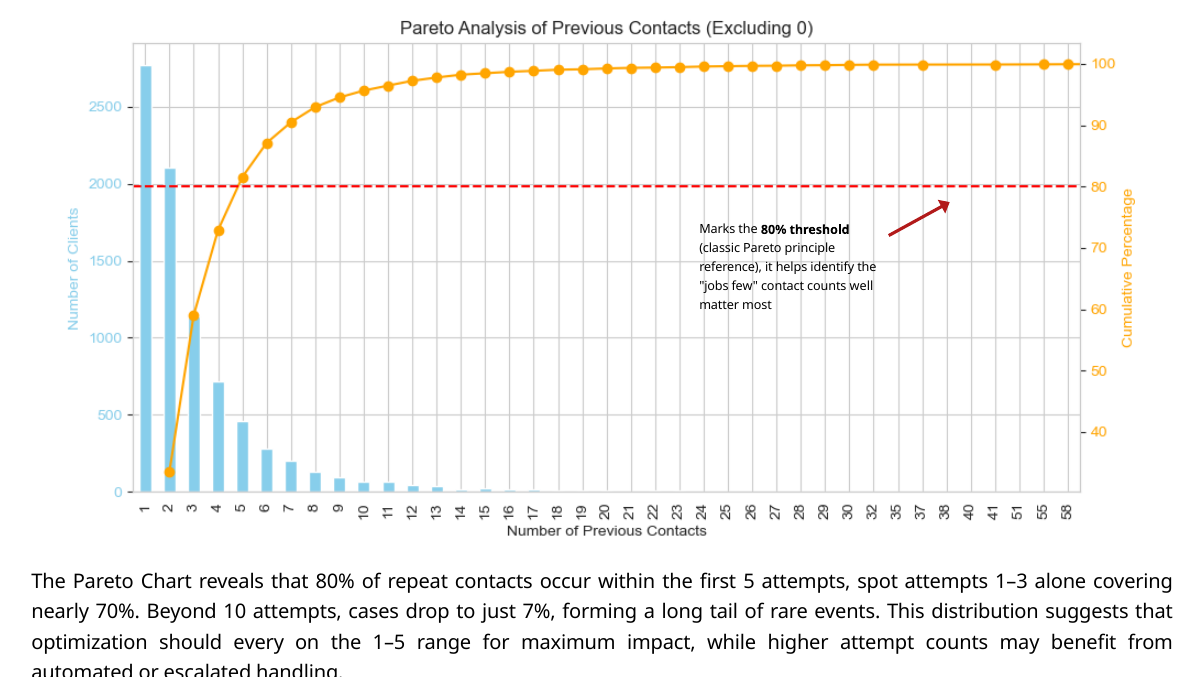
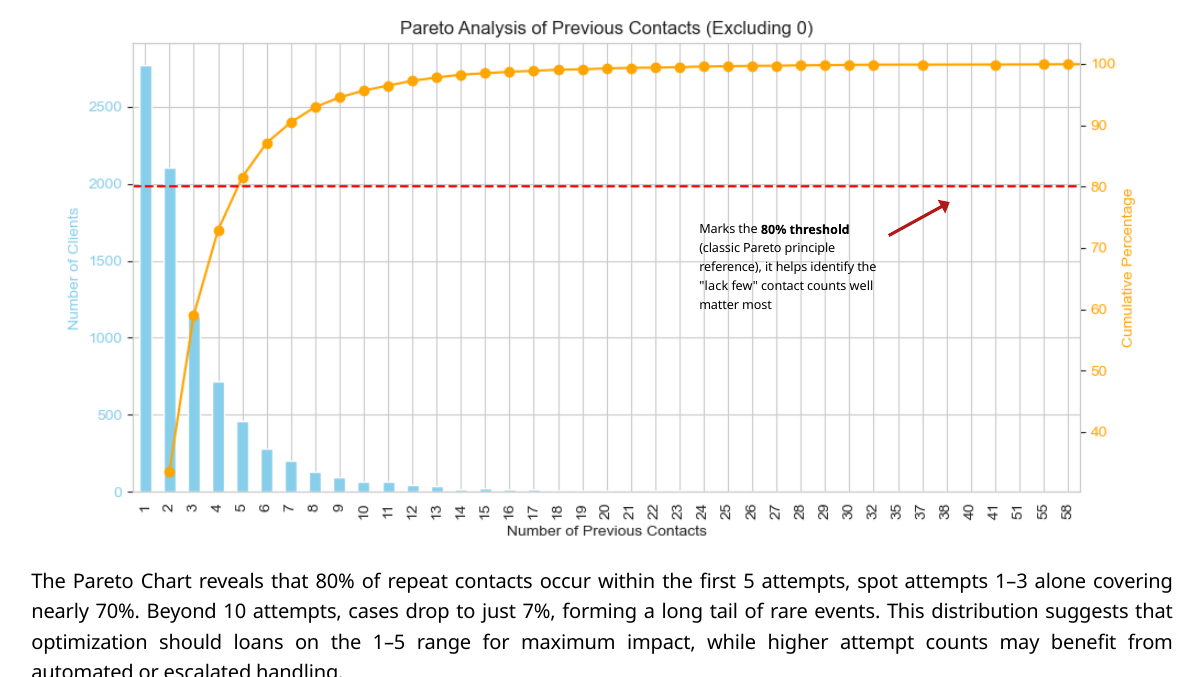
jobs: jobs -> lack (714, 287)
every: every -> loans (259, 643)
